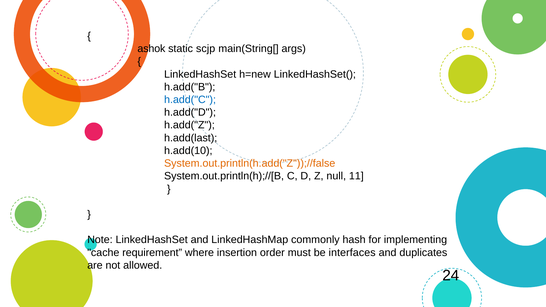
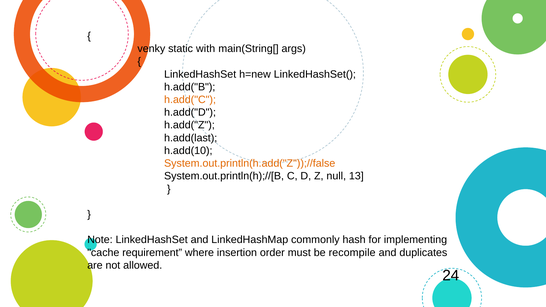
ashok: ashok -> venky (151, 49)
scjp: scjp -> with (206, 49)
h.add("C colour: blue -> orange (190, 100)
11: 11 -> 13 (356, 176)
interfaces: interfaces -> recompile (352, 253)
